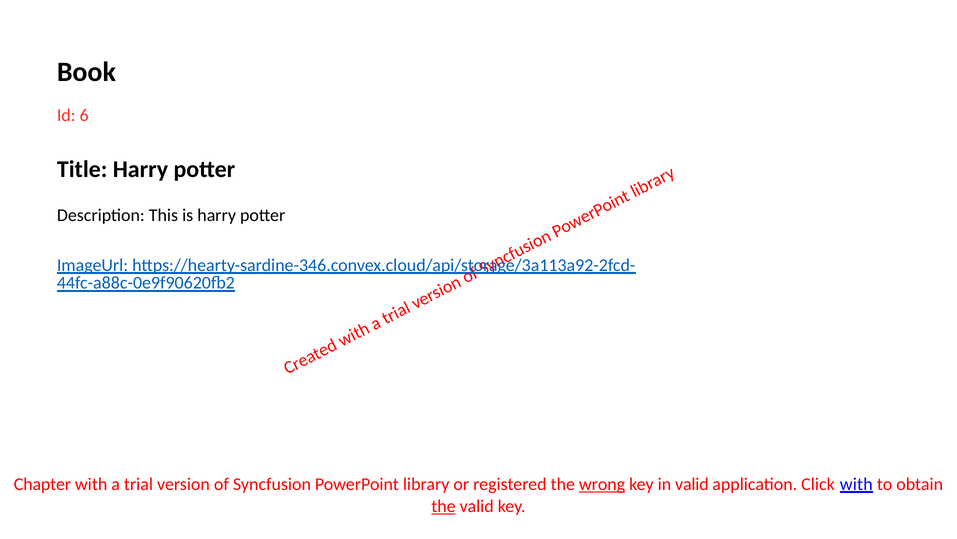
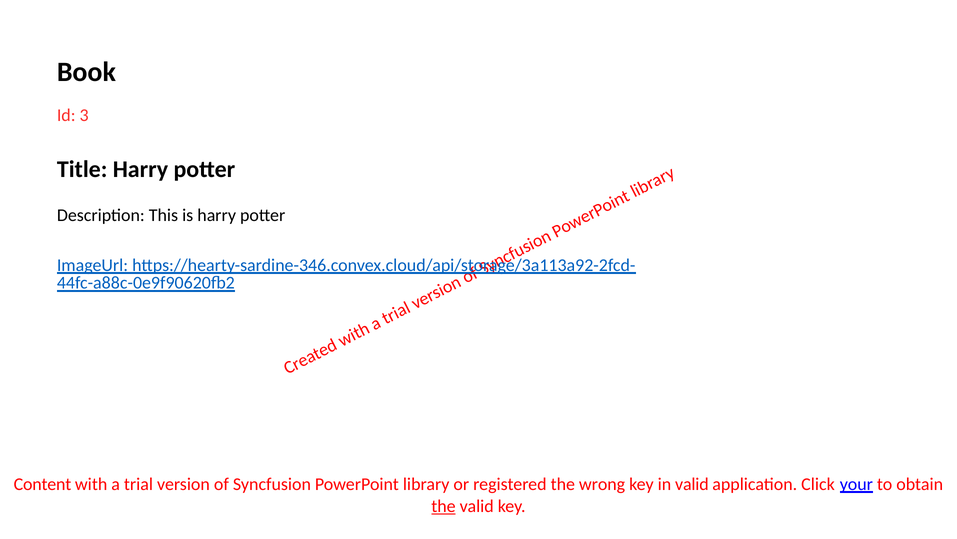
6: 6 -> 3 (84, 115)
Chapter: Chapter -> Content (42, 484)
wrong underline: present -> none (602, 484)
Click with: with -> your (856, 484)
